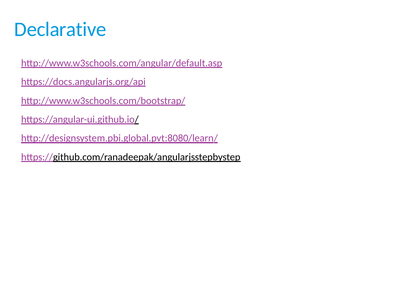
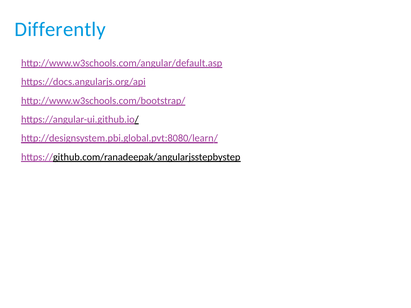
Declarative: Declarative -> Differently (60, 29)
